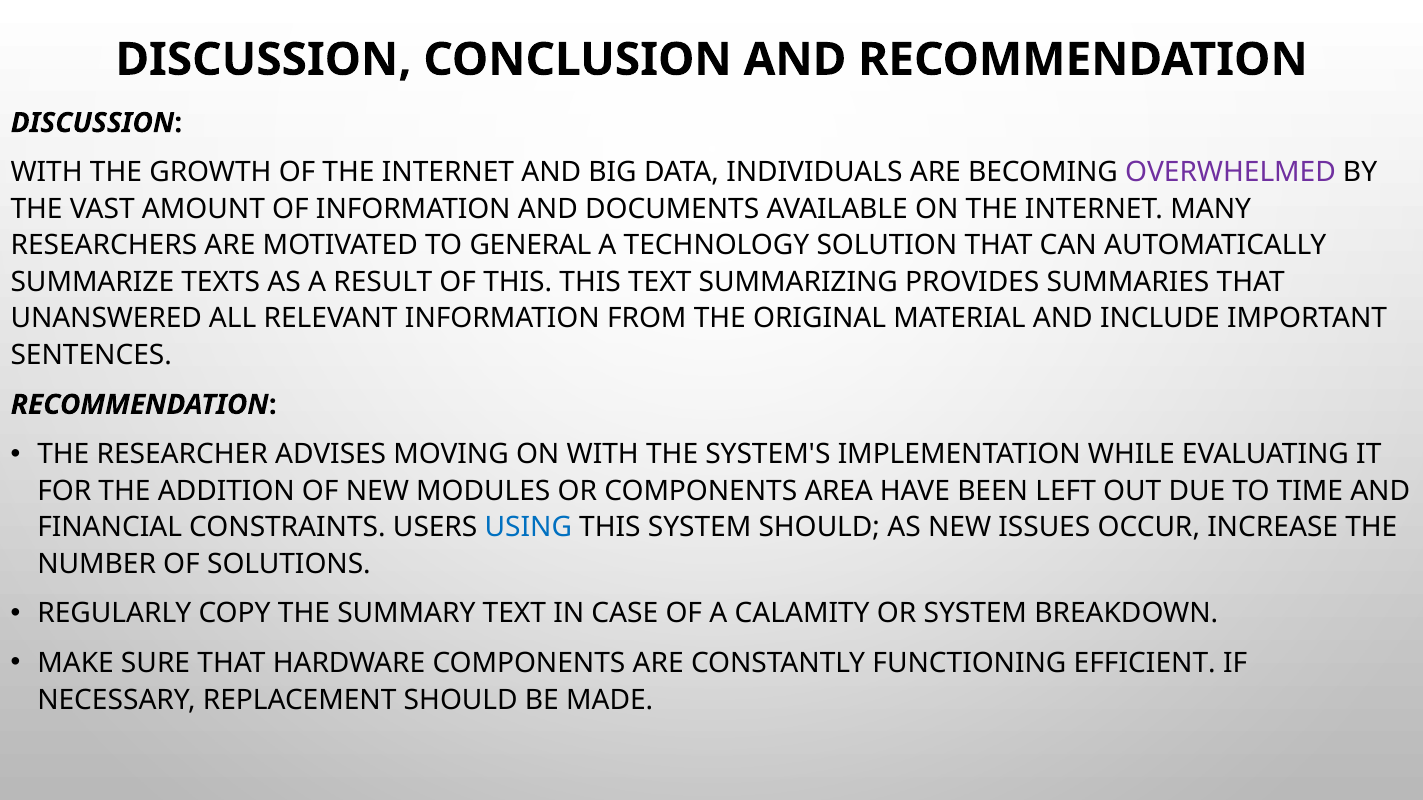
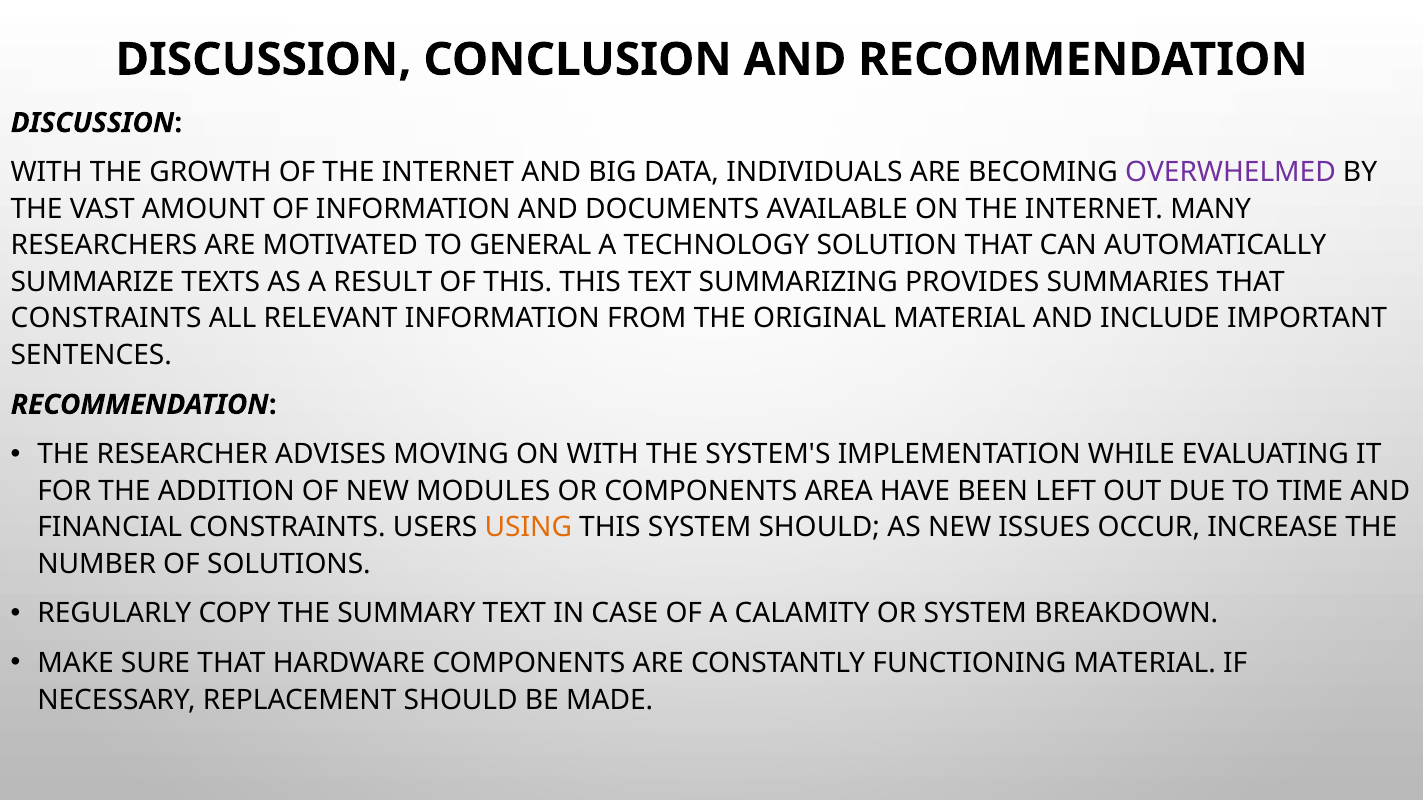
UNANSWERED: UNANSWERED -> CONSTRAINTS (106, 319)
USING colour: blue -> orange (528, 528)
FUNCTIONING EFFICIENT: EFFICIENT -> MATERIAL (1145, 664)
